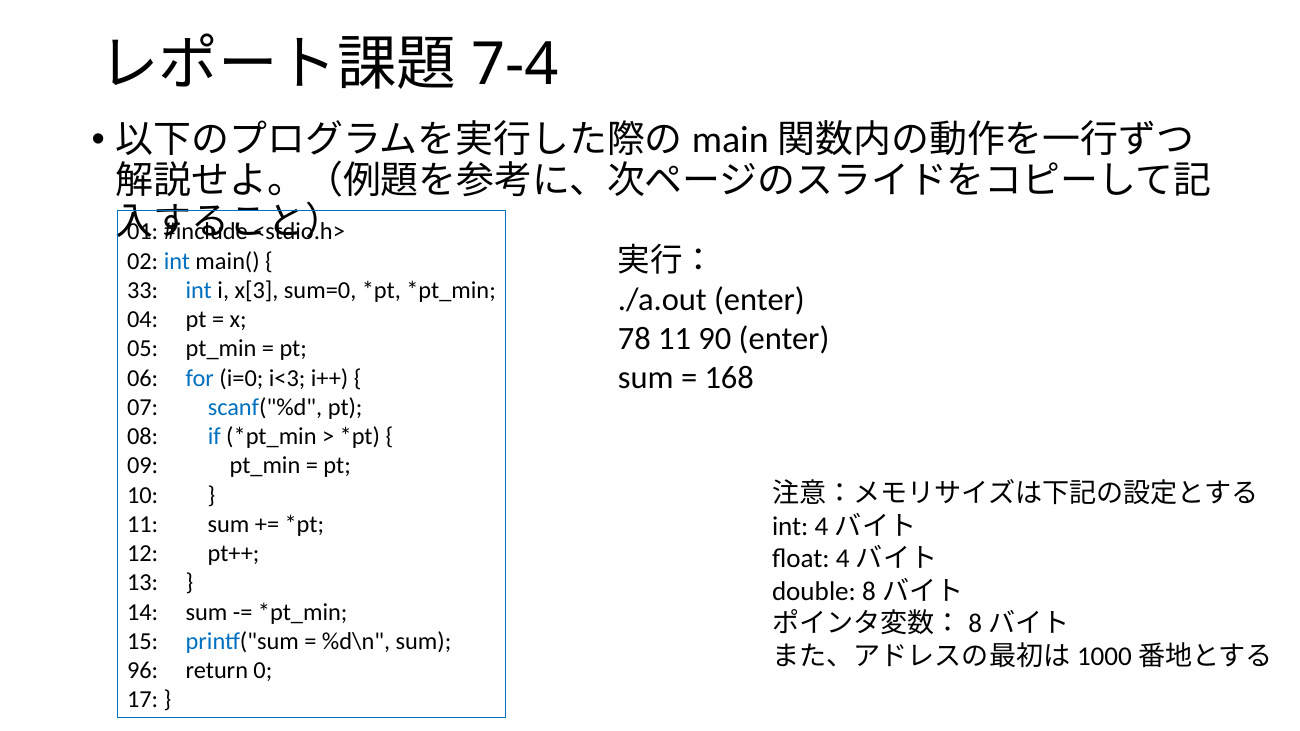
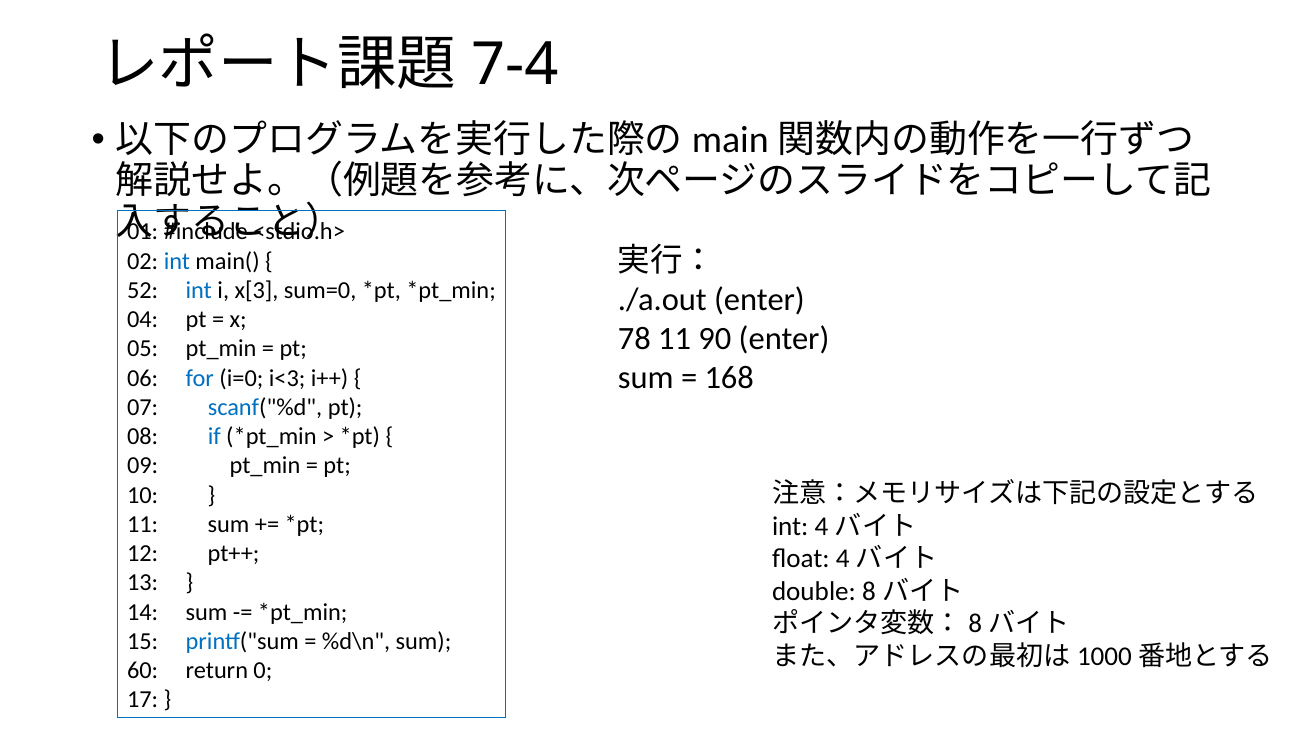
33: 33 -> 52 (143, 290)
96: 96 -> 60 (143, 671)
